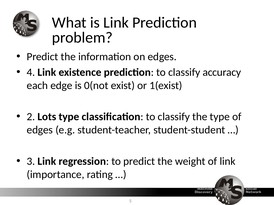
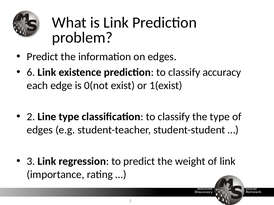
4: 4 -> 6 (31, 72)
Lots: Lots -> Line (47, 117)
